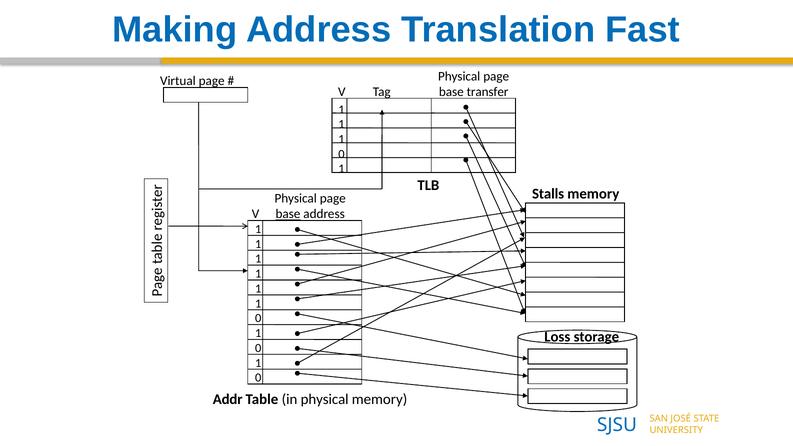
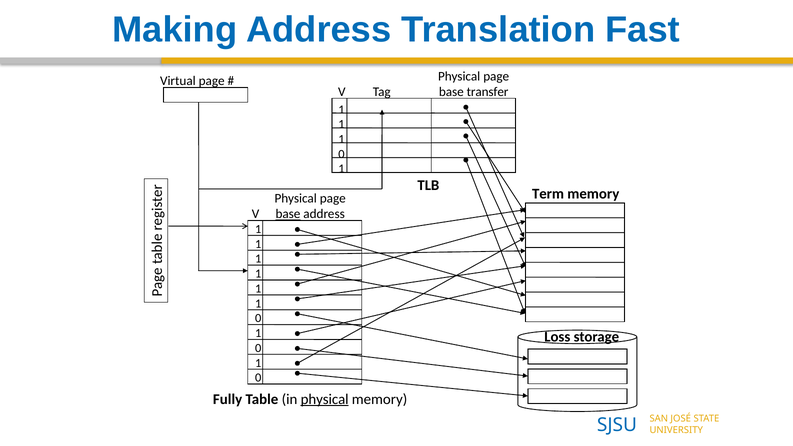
Stalls: Stalls -> Term (548, 194)
Addr: Addr -> Fully (228, 399)
physical underline: none -> present (325, 399)
